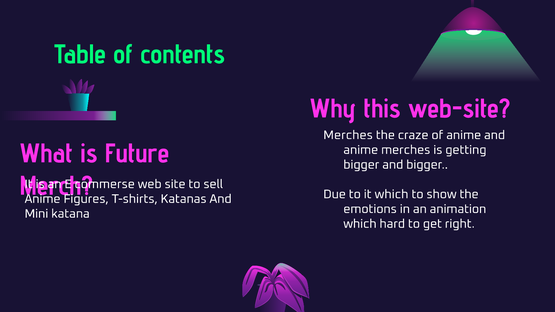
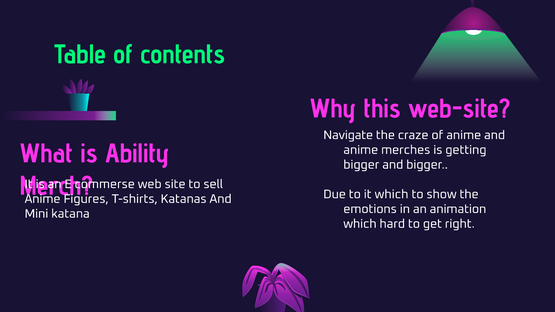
Merches: Merches -> Navigate (348, 135)
Future: Future -> Ability (137, 154)
